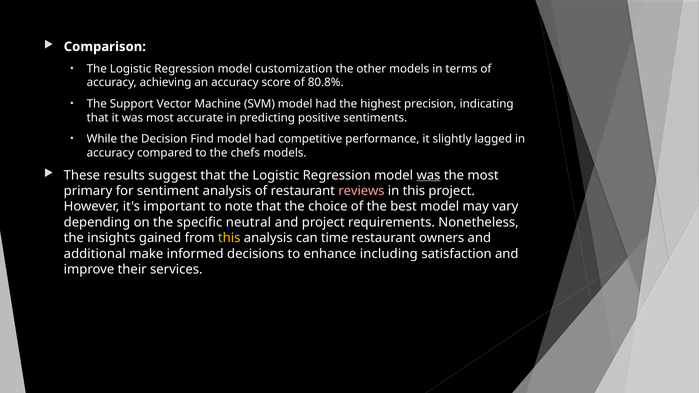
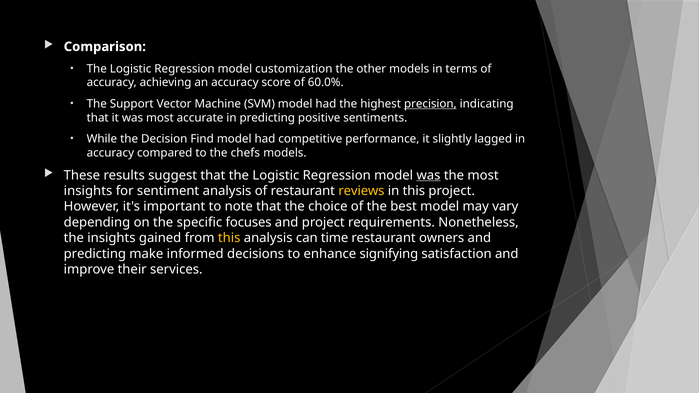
80.8%: 80.8% -> 60.0% (326, 83)
precision underline: none -> present (430, 104)
primary: primary -> insights (88, 191)
reviews colour: pink -> yellow (361, 191)
neutral: neutral -> focuses (249, 222)
additional: additional -> predicting (95, 254)
including: including -> signifying (389, 254)
